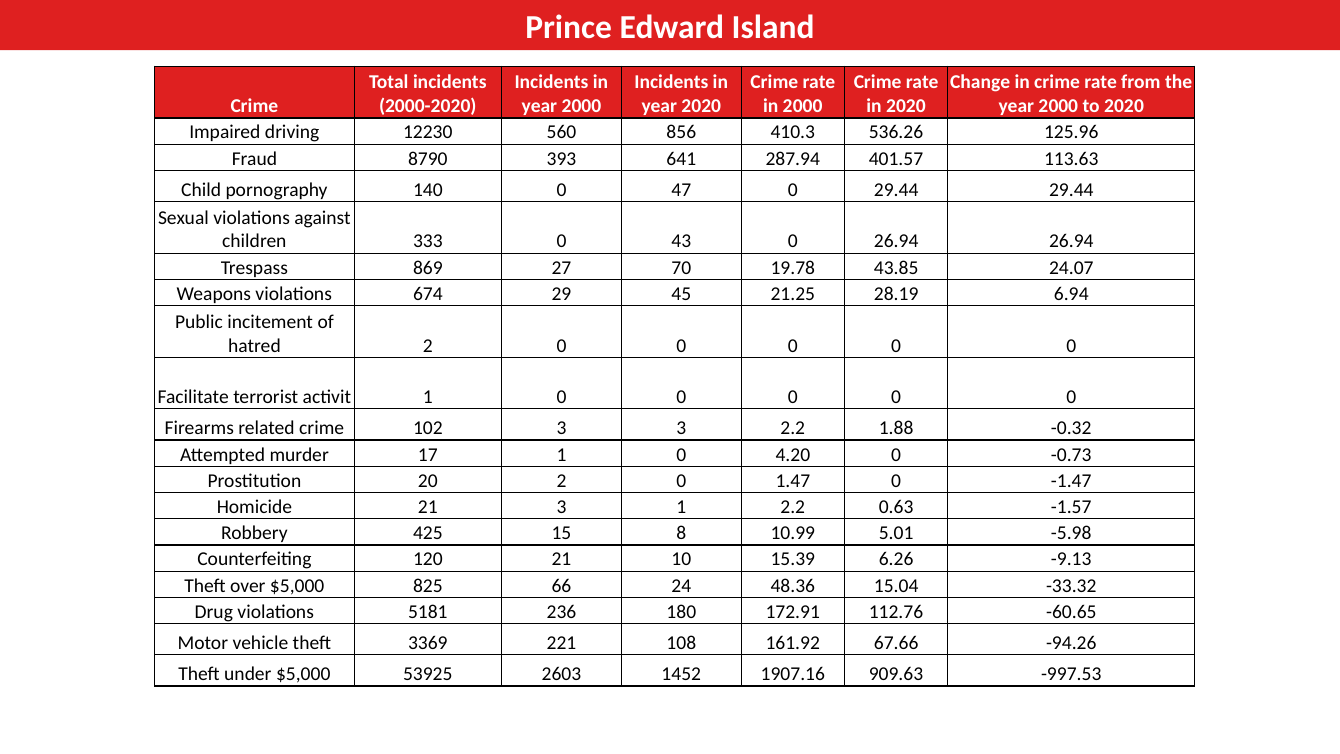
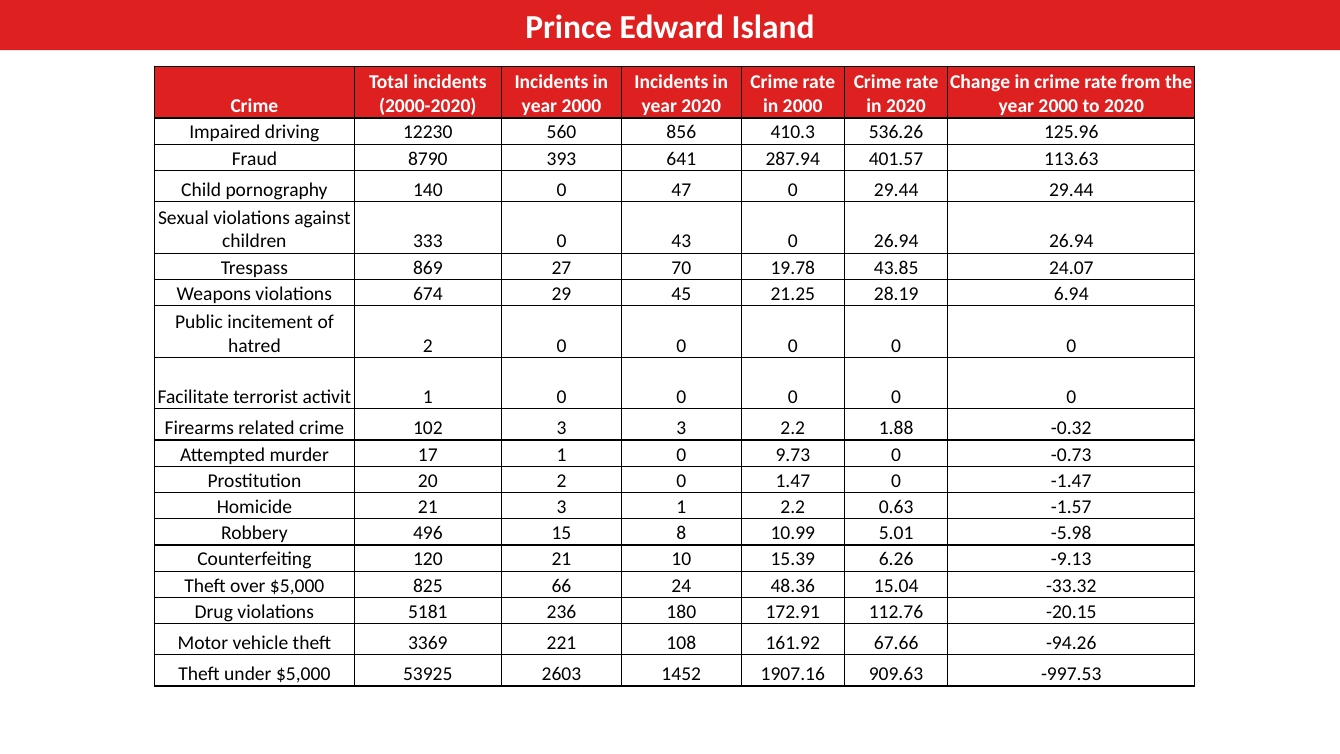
4.20: 4.20 -> 9.73 (793, 454)
425: 425 -> 496 (428, 533)
-60.65: -60.65 -> -20.15 (1071, 612)
